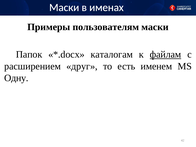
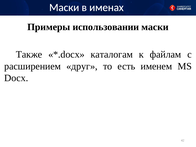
пользователям: пользователям -> использовании (106, 27)
Папок: Папок -> Также (29, 54)
файлам underline: present -> none (166, 54)
Одну: Одну -> Docх (16, 78)
